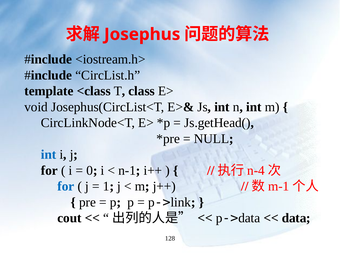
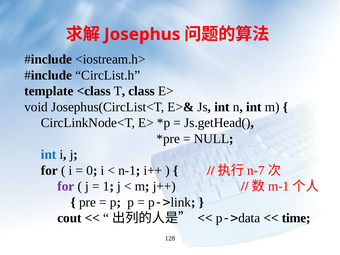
n-4: n-4 -> n-7 (256, 171)
for colour: blue -> purple (66, 186)
data: data -> time (296, 218)
